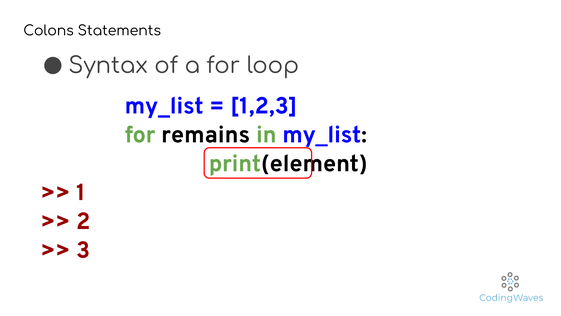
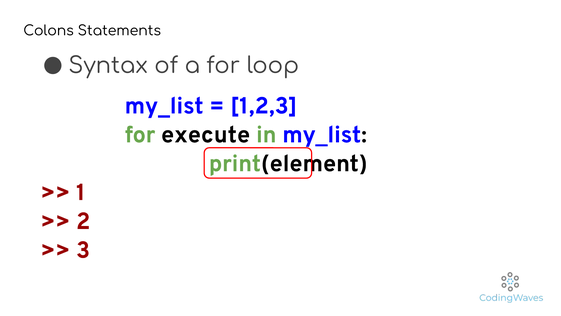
remains: remains -> execute (206, 134)
